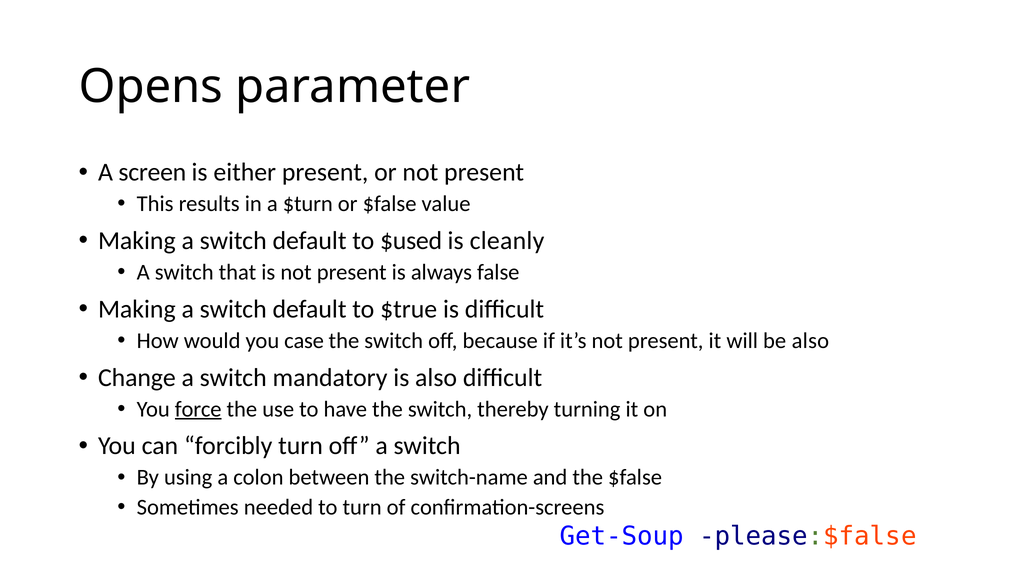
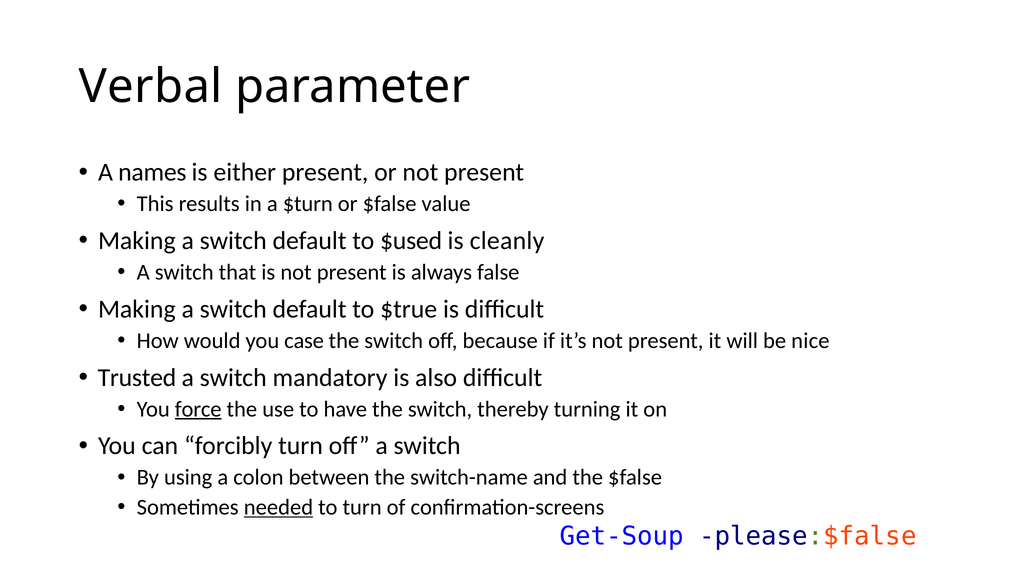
Opens: Opens -> Verbal (151, 87)
screen: screen -> names (152, 172)
be also: also -> nice (810, 340)
Change: Change -> Trusted (137, 377)
needed underline: none -> present (278, 507)
